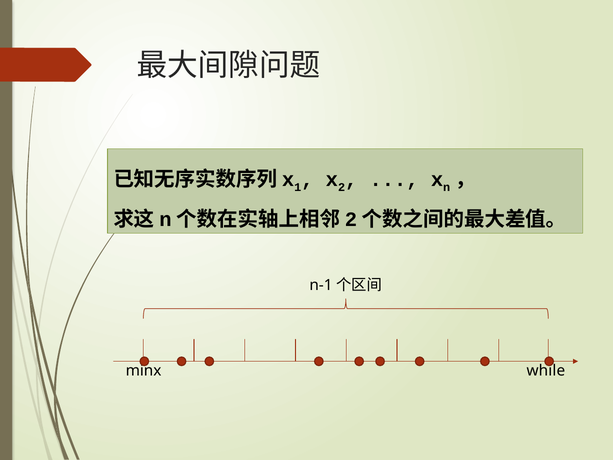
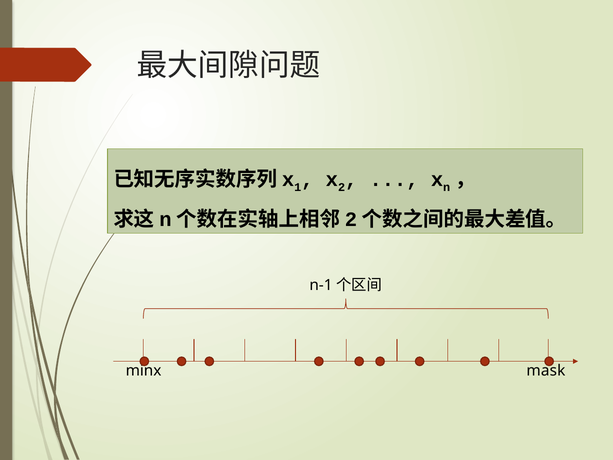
while: while -> mask (546, 370)
